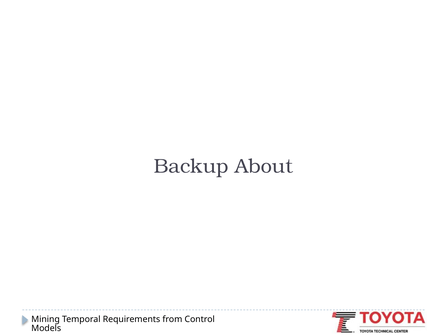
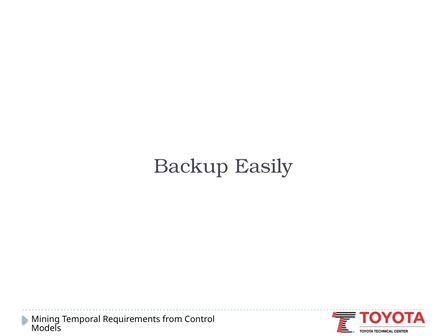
About: About -> Easily (264, 166)
